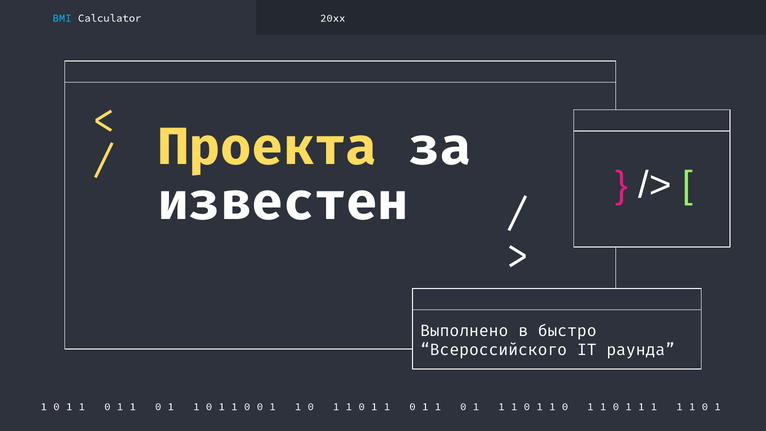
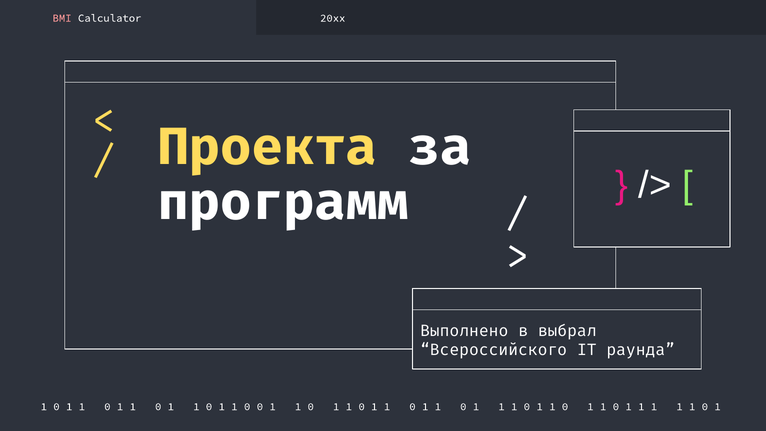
BMI colour: light blue -> pink (62, 18)
известен: известен -> программ (283, 203)
быстро: быстро -> выбрал (567, 331)
